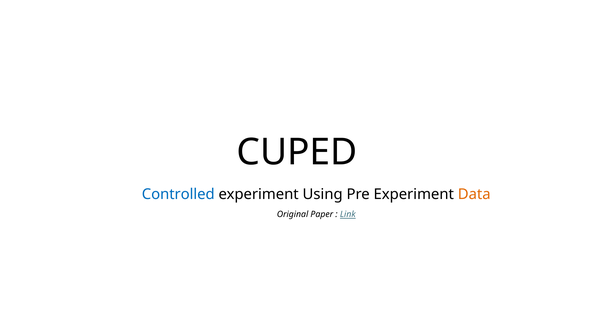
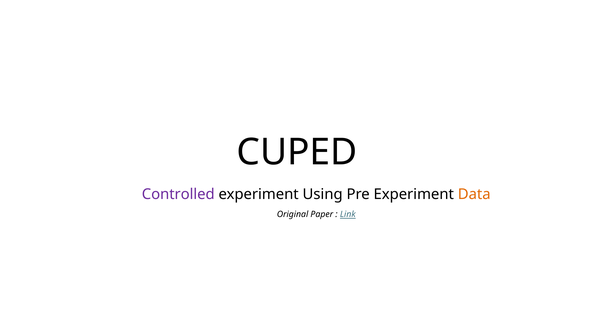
Controlled colour: blue -> purple (178, 194)
